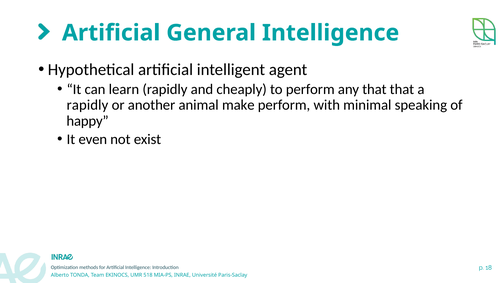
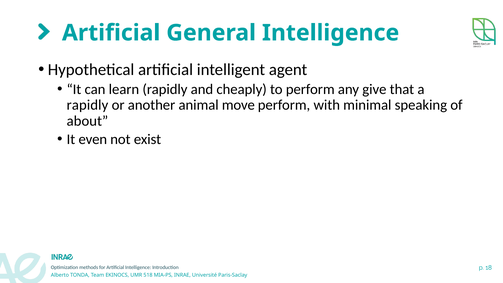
any that: that -> give (374, 89)
make: make -> move (238, 105)
happy: happy -> about (87, 121)
